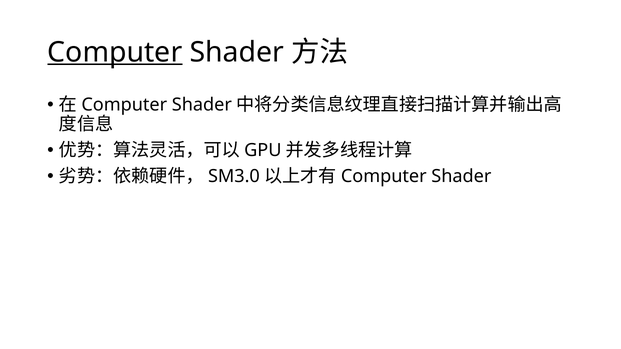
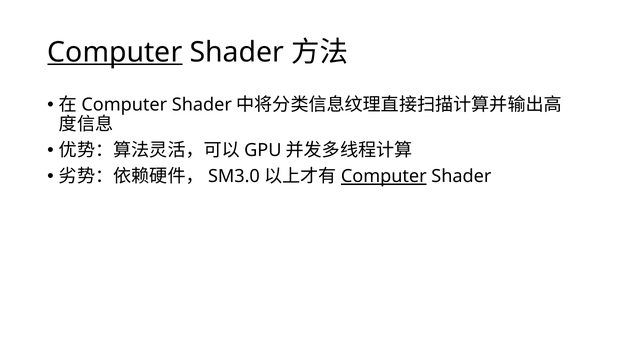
Computer underline: none -> present (384, 177)
